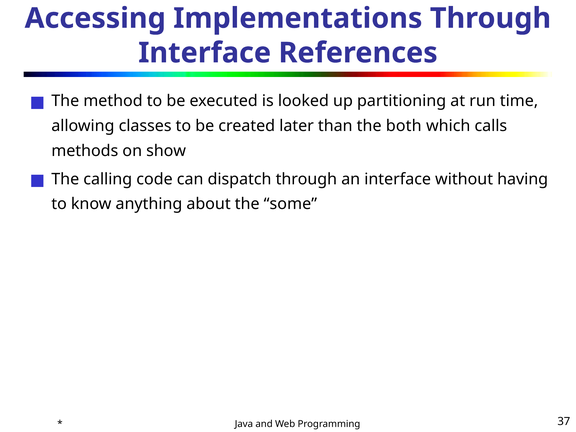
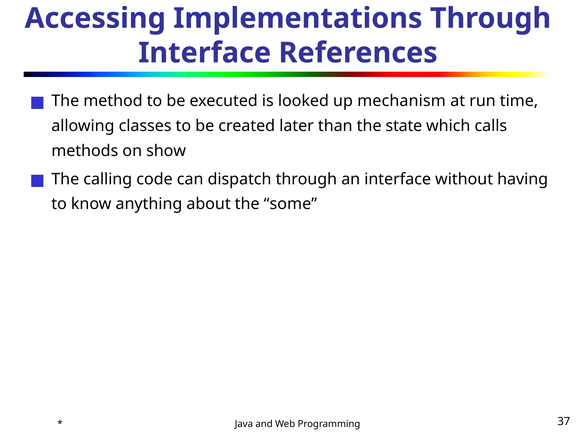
partitioning: partitioning -> mechanism (402, 101)
both: both -> state (404, 126)
